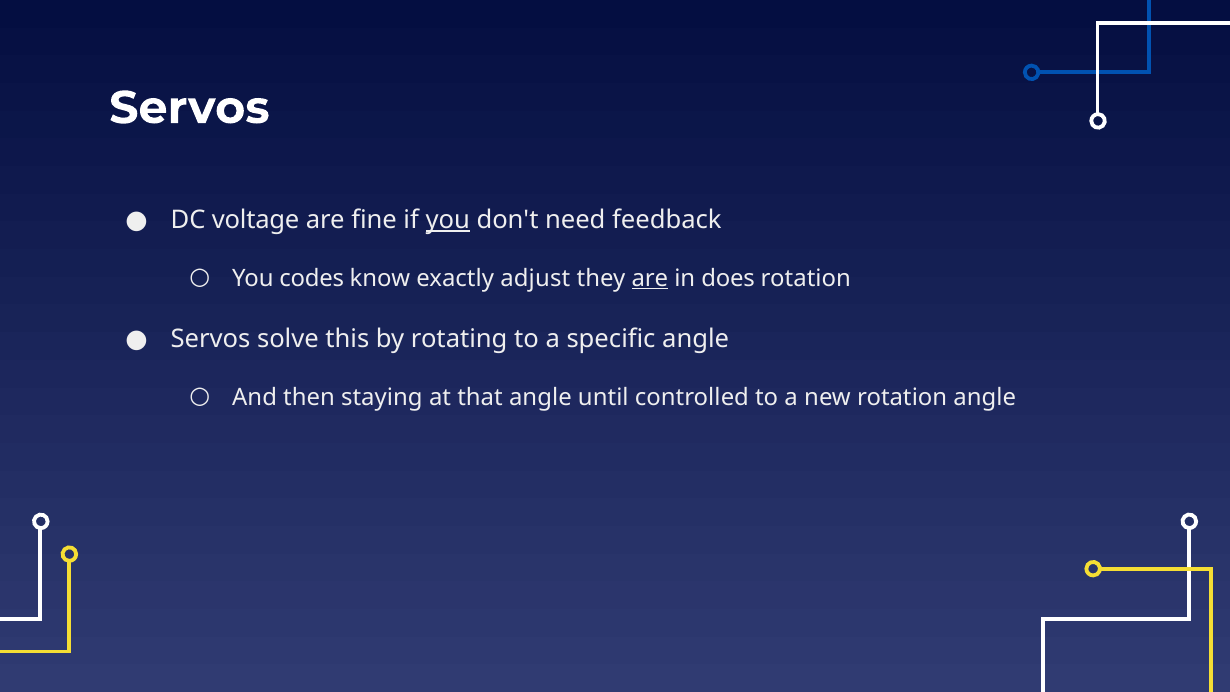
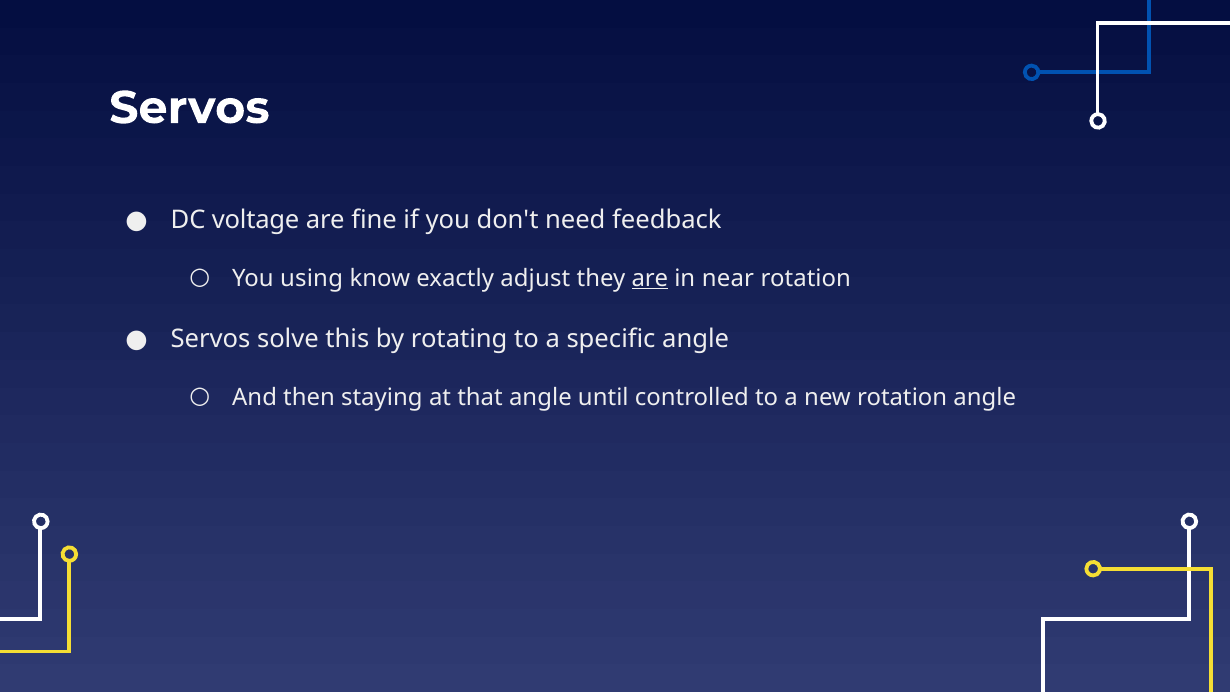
you underline: present -> none (448, 220)
codes: codes -> using (312, 278)
does: does -> near (728, 278)
